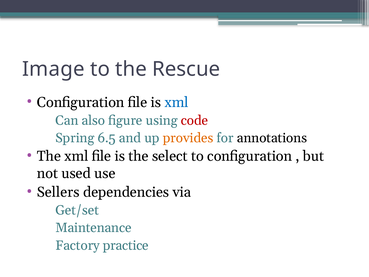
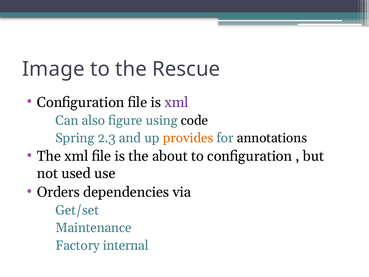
xml colour: blue -> purple (177, 102)
code colour: red -> black (194, 120)
6.5: 6.5 -> 2.3 (107, 138)
select: select -> about (170, 156)
Sellers: Sellers -> Orders (58, 192)
practice: practice -> internal (126, 245)
